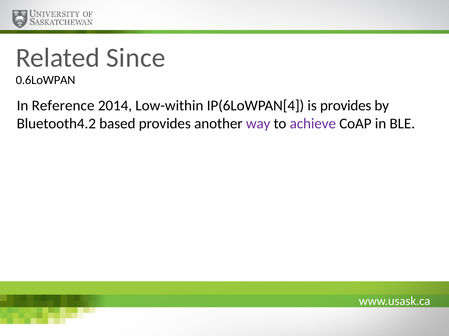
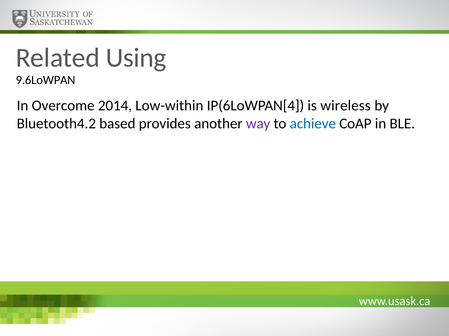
Since: Since -> Using (136, 58)
0.6LoWPAN: 0.6LoWPAN -> 9.6LoWPAN (46, 80)
Reference: Reference -> Overcome (63, 106)
is provides: provides -> wireless (346, 106)
achieve colour: purple -> blue (313, 124)
